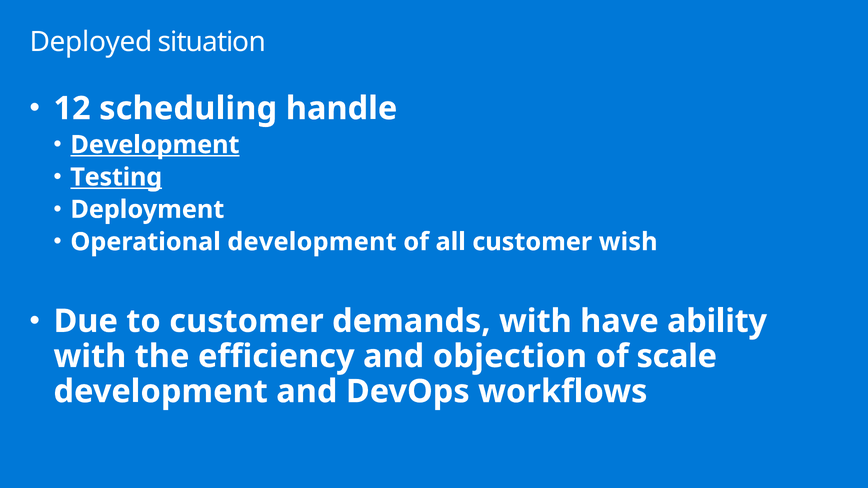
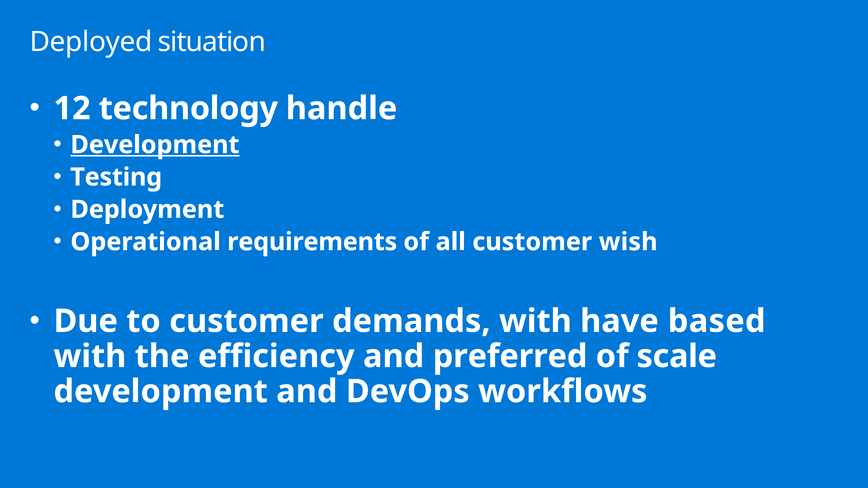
scheduling: scheduling -> technology (188, 109)
Testing underline: present -> none (116, 177)
Operational development: development -> requirements (312, 242)
ability: ability -> based (717, 321)
objection: objection -> preferred (510, 357)
